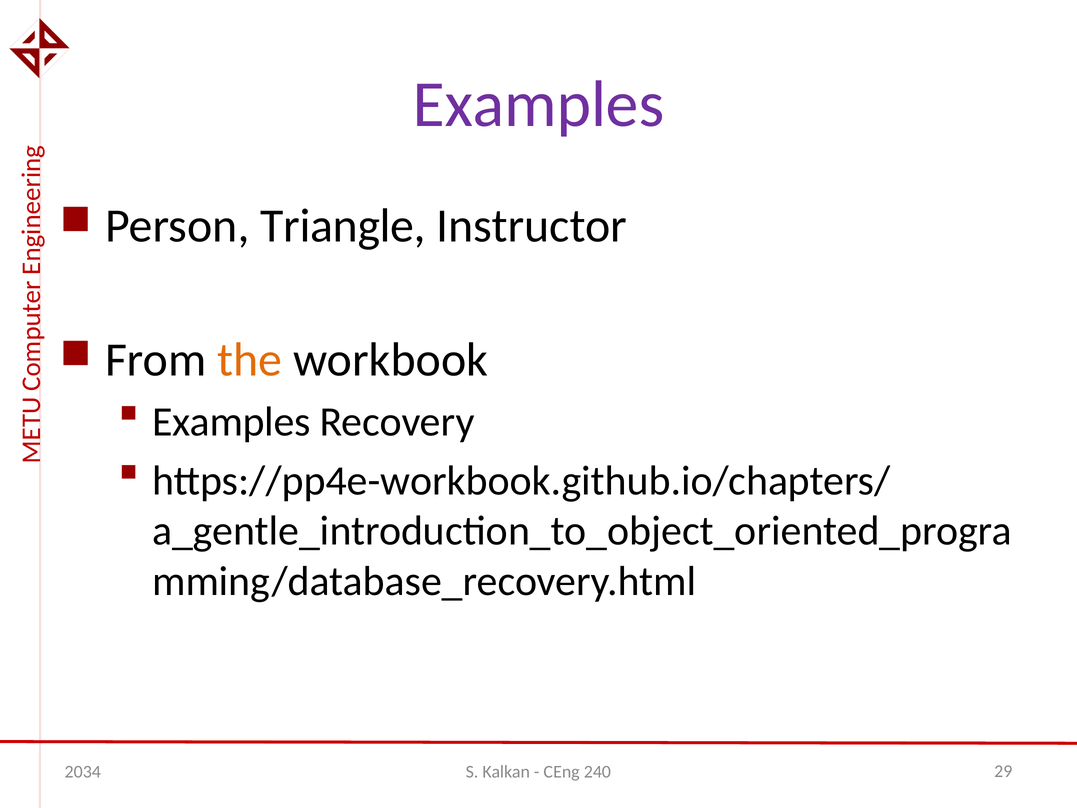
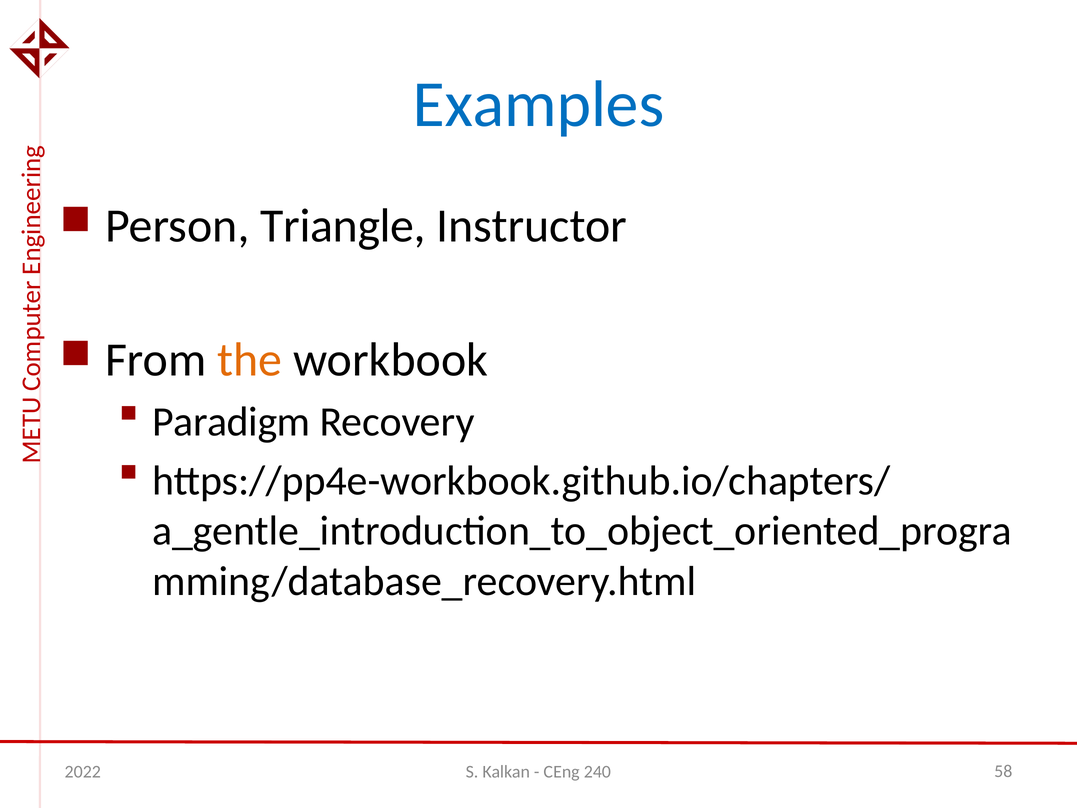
Examples colour: purple -> blue (538, 104)
Examples: Examples -> Paradigm (231, 422)
2034: 2034 -> 2022 (83, 771)
29: 29 -> 58 (1003, 771)
